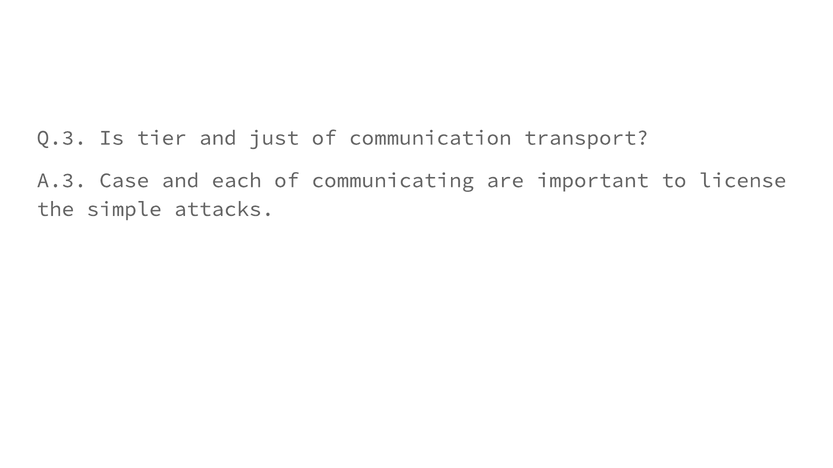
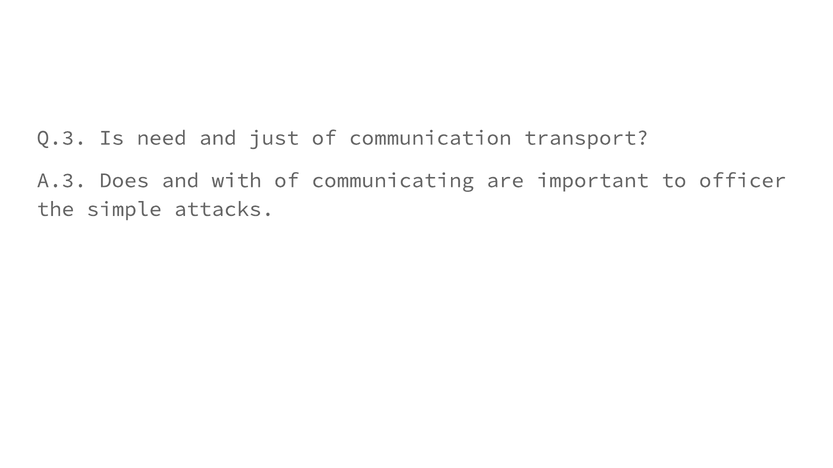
tier: tier -> need (162, 138)
Case: Case -> Does (124, 181)
each: each -> with (237, 181)
license: license -> officer (743, 181)
